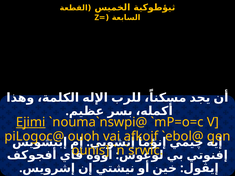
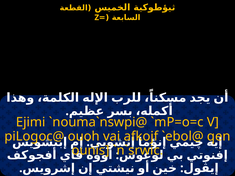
Ejimi underline: present -> none (31, 122)
